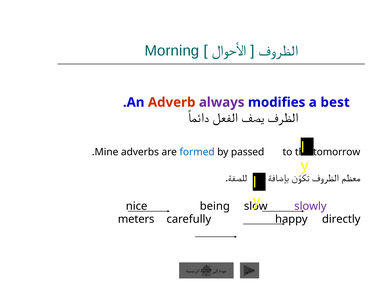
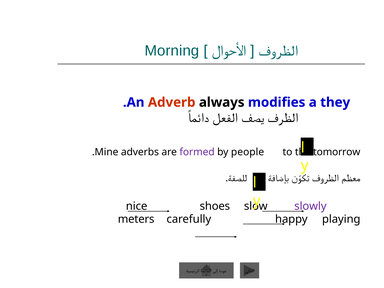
always colour: purple -> black (222, 102)
best: best -> they (335, 102)
formed colour: blue -> purple (197, 152)
passed: passed -> people (248, 152)
being: being -> shoes (215, 206)
directly: directly -> playing (341, 219)
